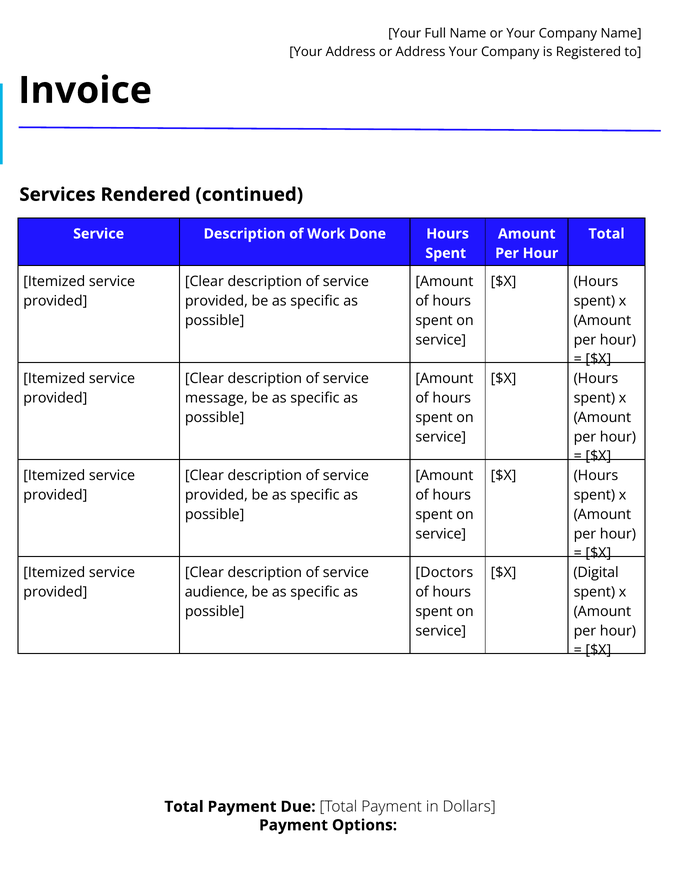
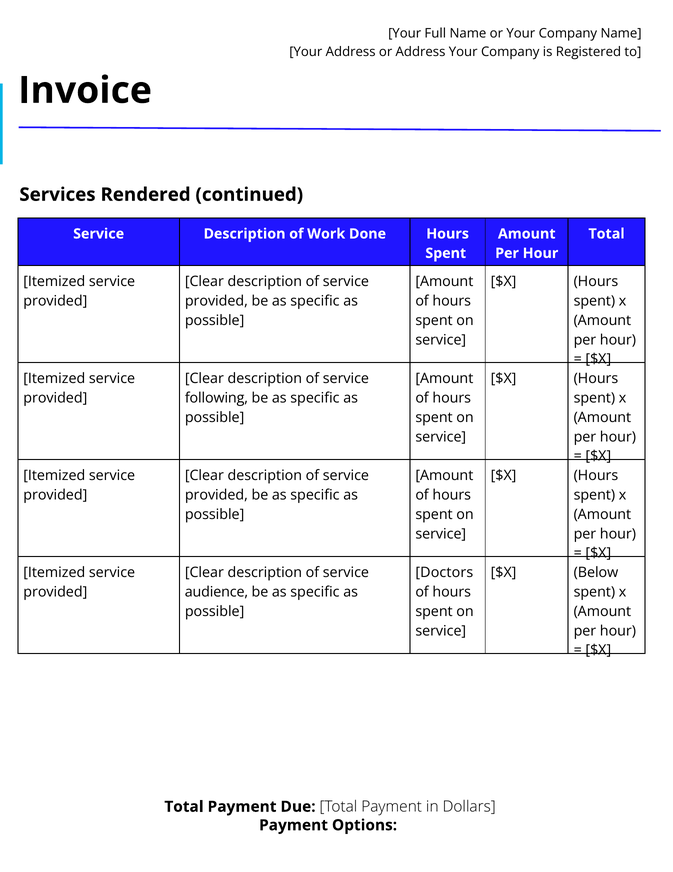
message: message -> following (216, 398)
Digital: Digital -> Below (596, 572)
